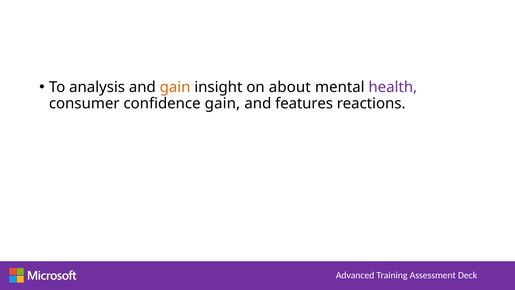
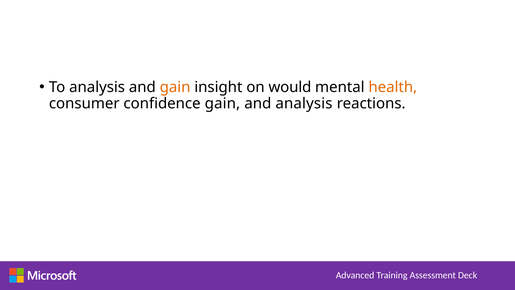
about: about -> would (290, 87)
health colour: purple -> orange (393, 87)
and features: features -> analysis (304, 103)
